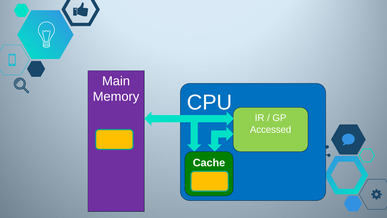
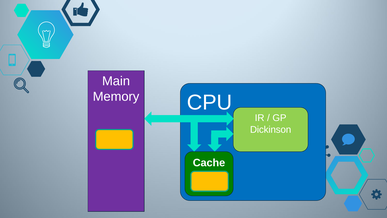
Accessed: Accessed -> Dickinson (271, 129)
